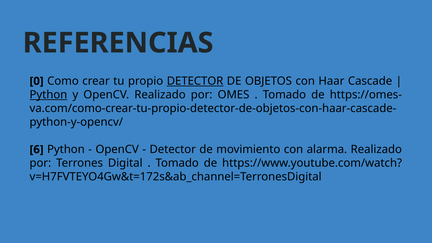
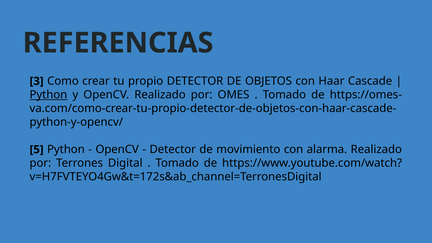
0: 0 -> 3 (37, 81)
DETECTOR underline: present -> none (195, 81)
6: 6 -> 5 (37, 150)
